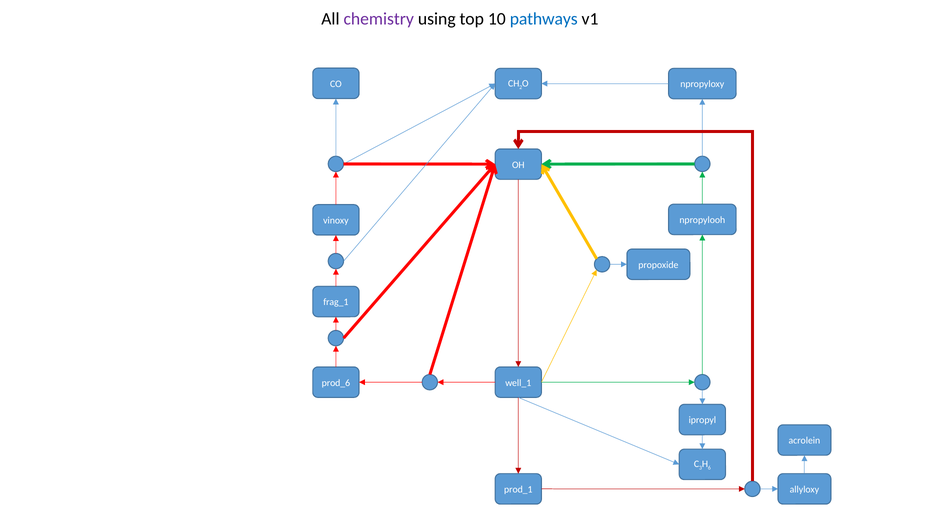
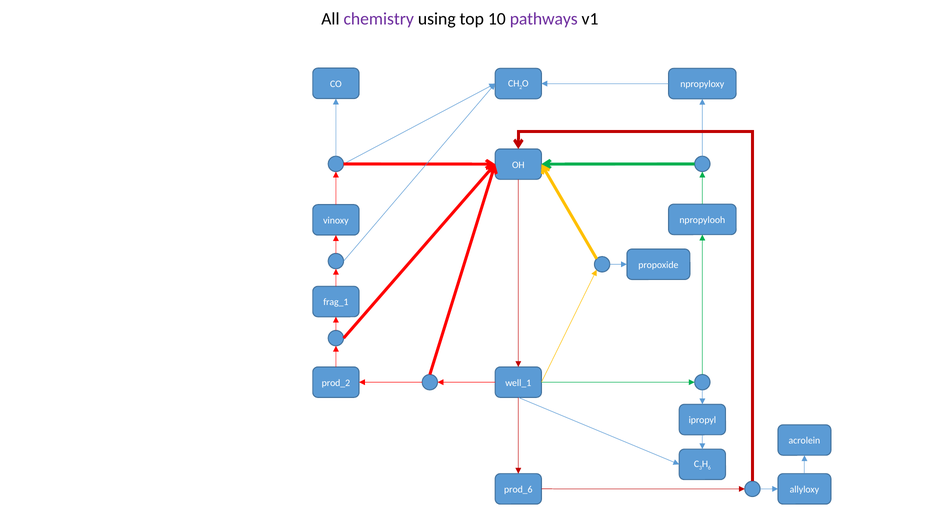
pathways colour: blue -> purple (544, 19)
prod_6: prod_6 -> prod_2 (336, 383)
prod_1: prod_1 -> prod_6 (518, 490)
